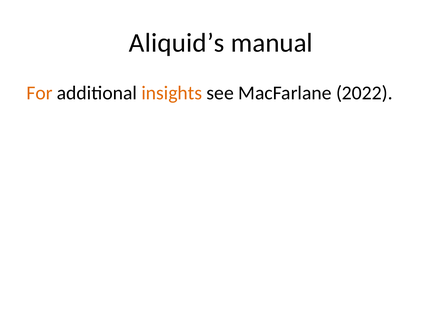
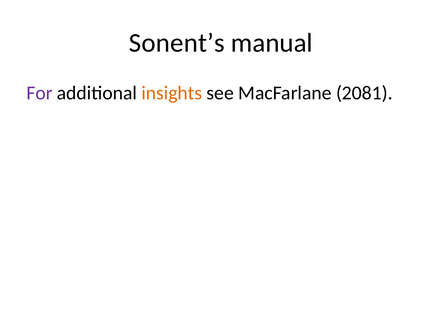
Aliquid’s: Aliquid’s -> Sonent’s (177, 43)
For colour: orange -> purple (40, 93)
2022: 2022 -> 2081 (364, 93)
